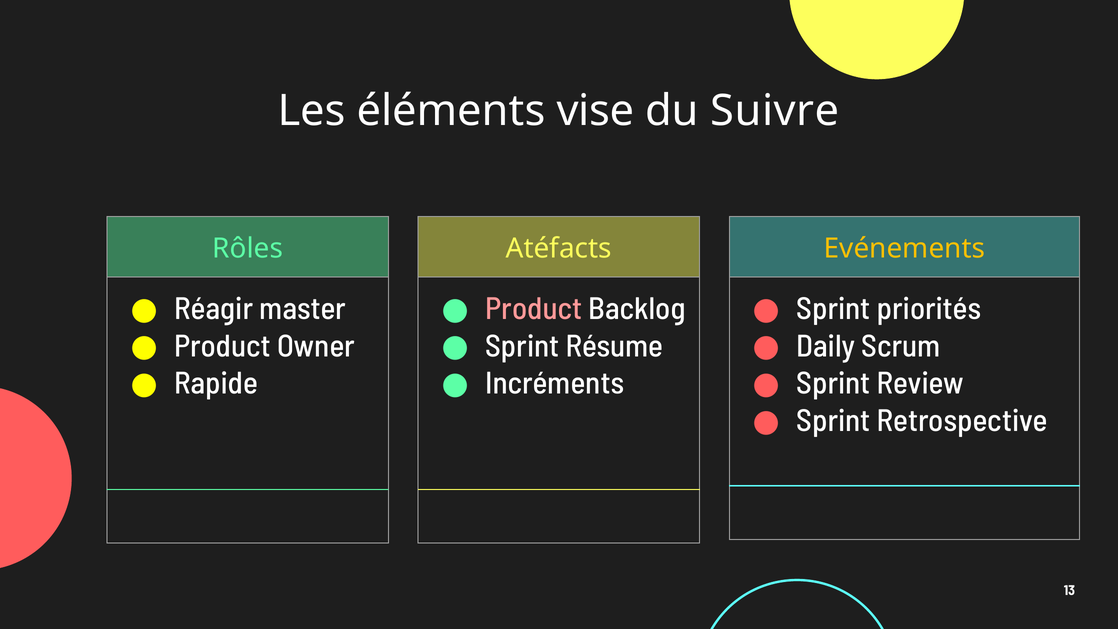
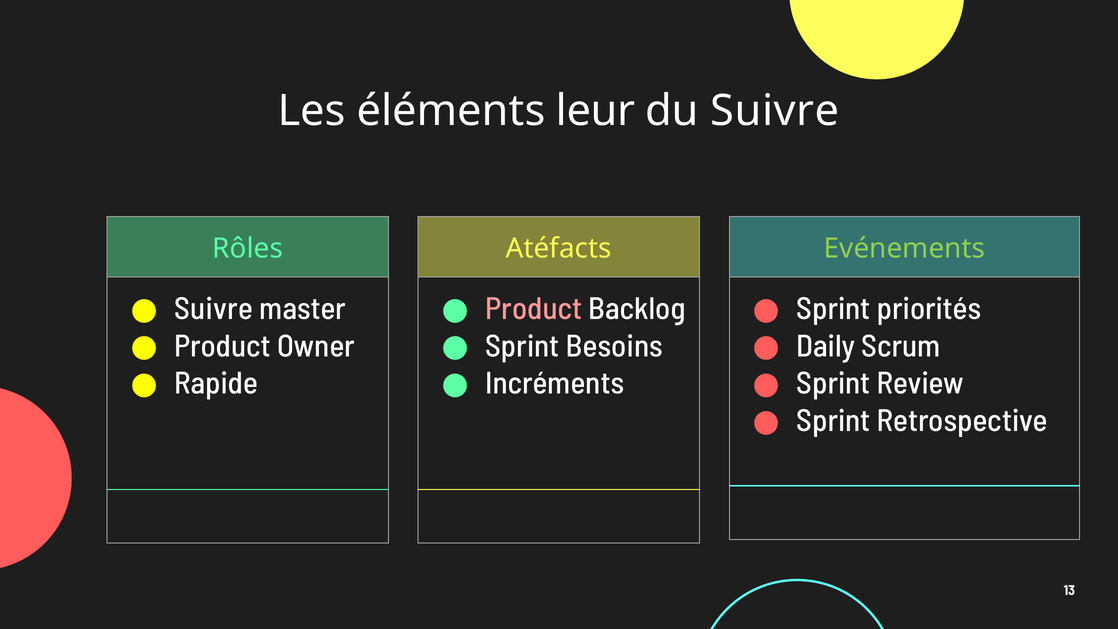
vise: vise -> leur (595, 111)
Evénements colour: yellow -> light green (904, 248)
Réagir: Réagir -> Suivre (214, 309)
Résume: Résume -> Besoins (614, 346)
